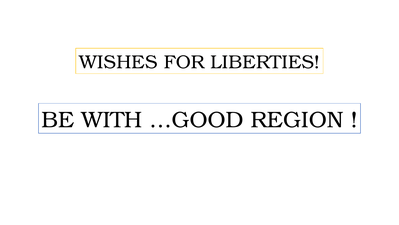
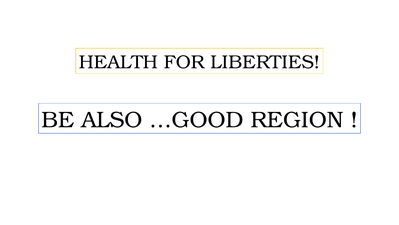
WISHES: WISHES -> HEALTH (118, 62)
WITH: WITH -> ALSO (112, 120)
